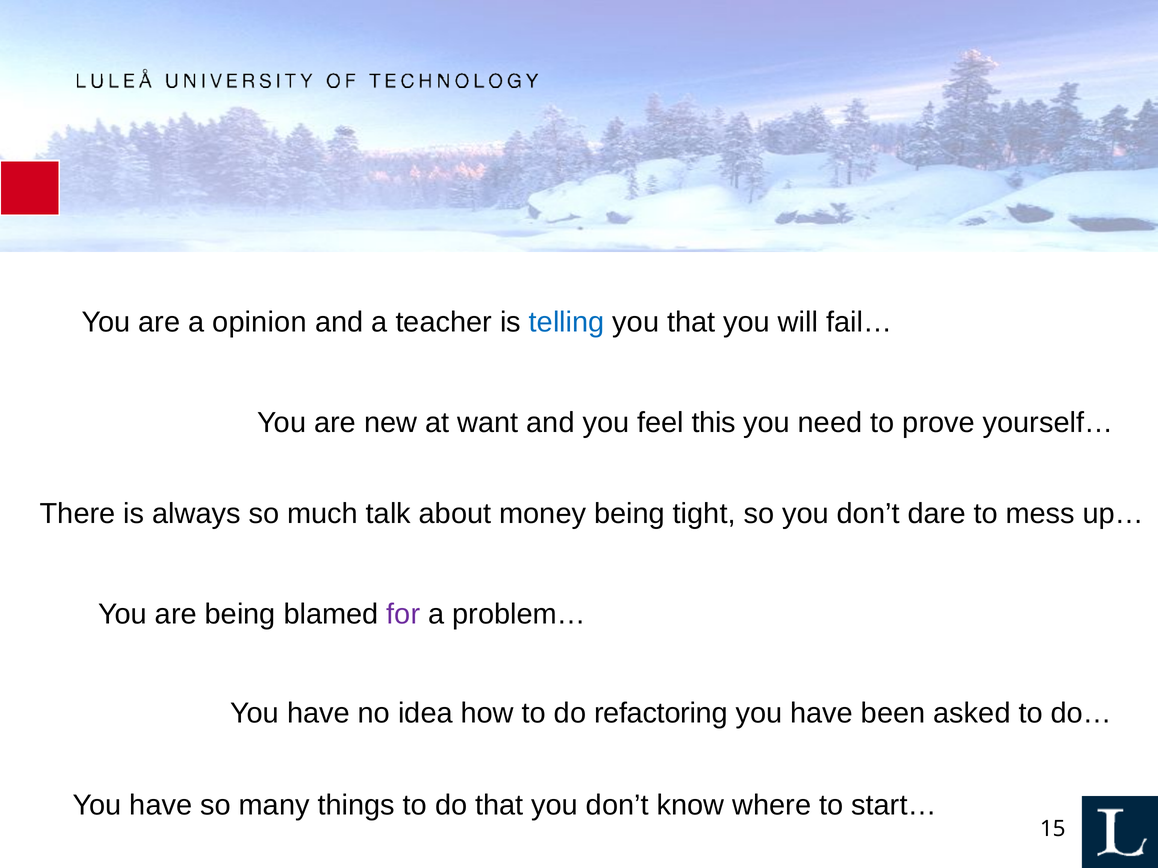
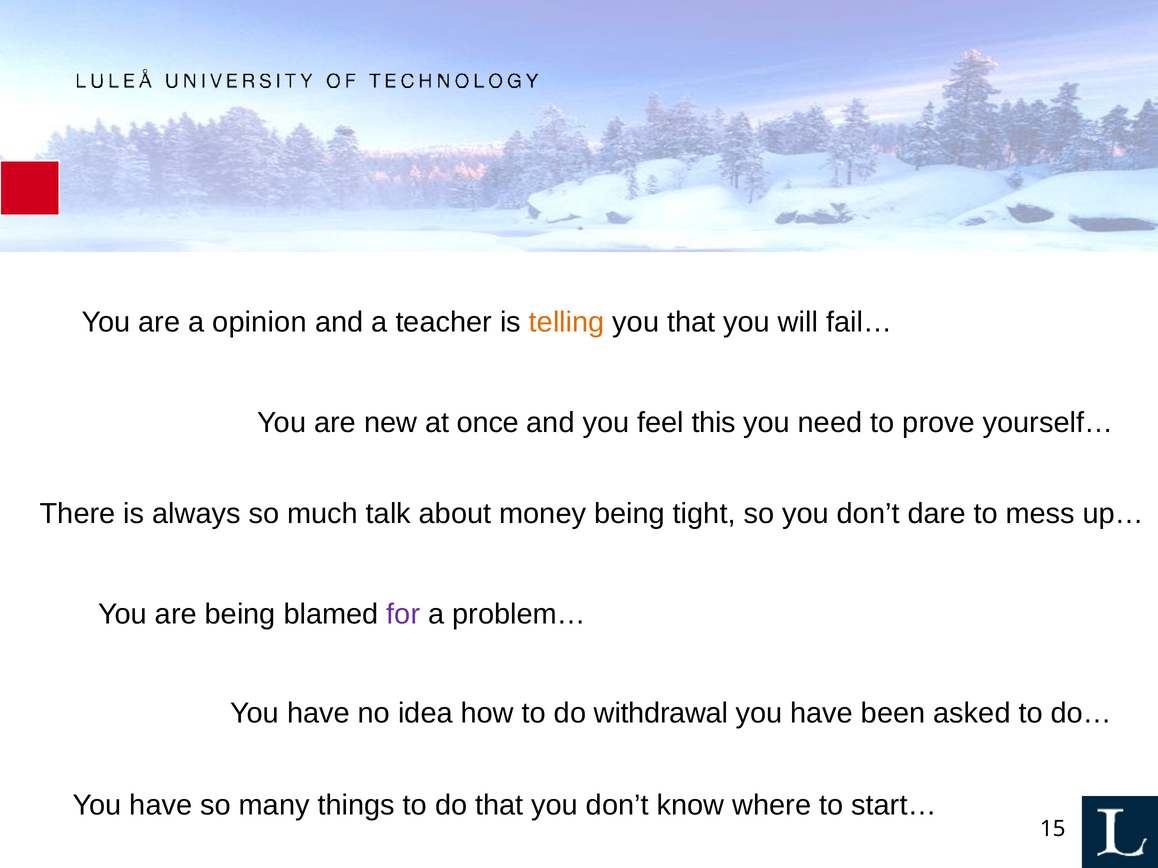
telling colour: blue -> orange (567, 323)
want: want -> once (488, 423)
refactoring: refactoring -> withdrawal (661, 713)
